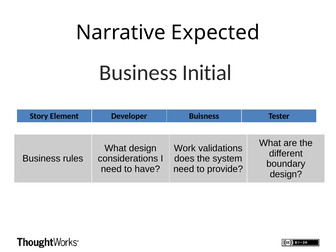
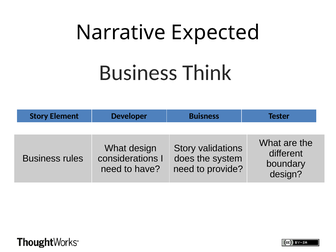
Initial: Initial -> Think (207, 73)
Work: Work -> Story (185, 148)
